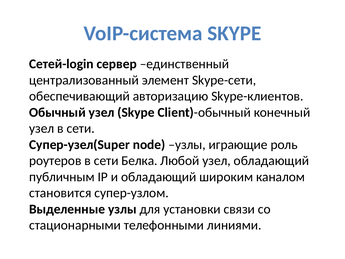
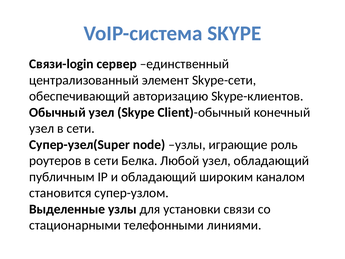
Сетей-login: Сетей-login -> Связи-login (61, 64)
